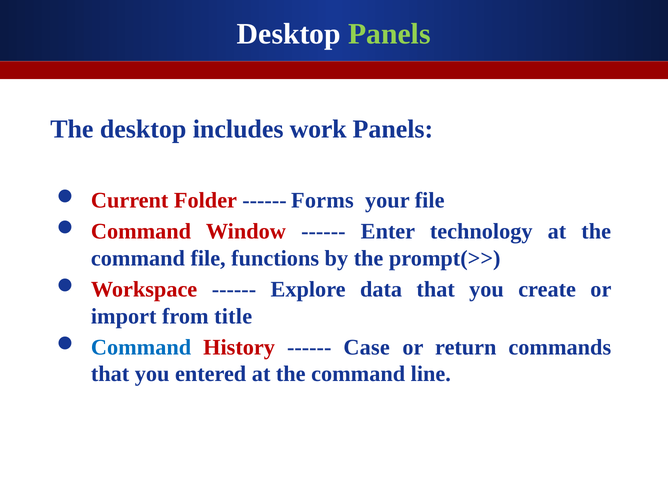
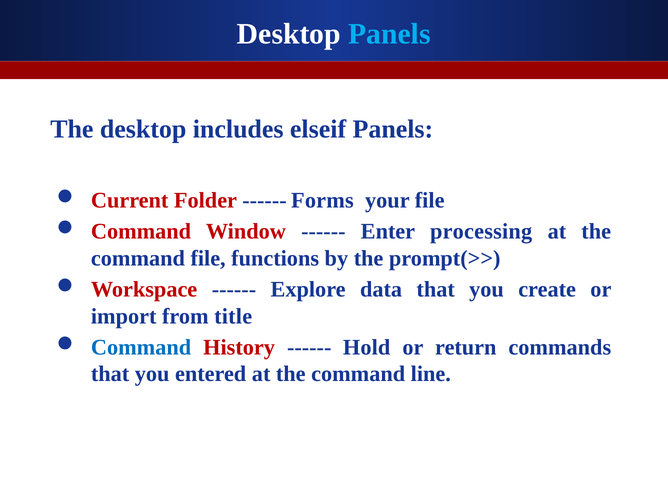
Panels colour: light green -> light blue (389, 34)
work: work -> elseif (318, 129)
technology: technology -> processing (481, 232)
Case: Case -> Hold (367, 347)
